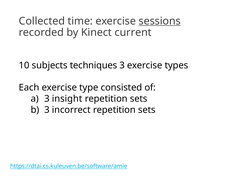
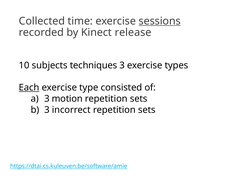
current: current -> release (133, 33)
Each underline: none -> present (29, 88)
insight: insight -> motion (67, 99)
